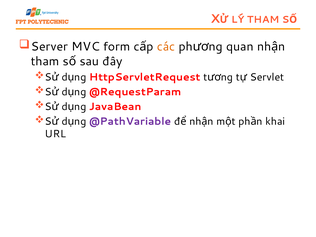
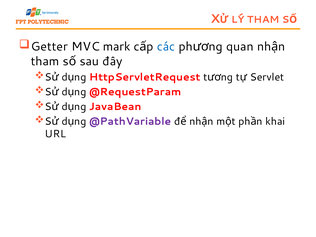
Server: Server -> Getter (49, 47)
form: form -> mark (117, 47)
các colour: orange -> blue (166, 47)
